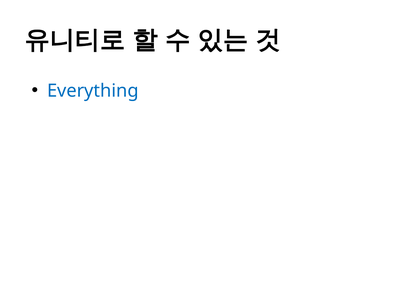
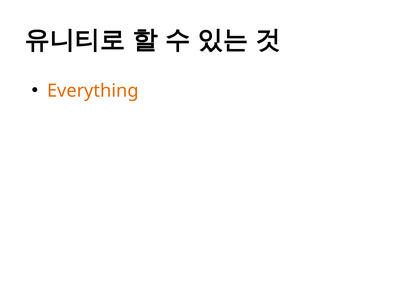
Everything colour: blue -> orange (93, 91)
